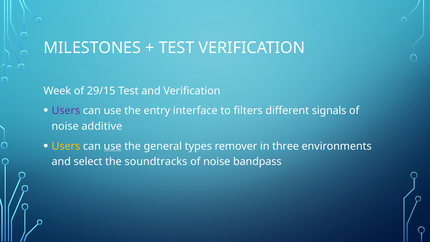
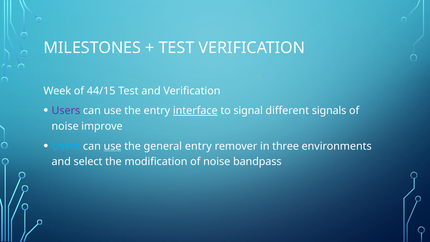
29/15: 29/15 -> 44/15 (101, 91)
interface underline: none -> present (195, 111)
filters: filters -> signal (248, 111)
additive: additive -> improve (102, 126)
Users colour: yellow -> light blue (66, 146)
general types: types -> entry (198, 146)
soundtracks: soundtracks -> modification (156, 162)
